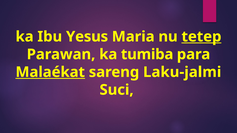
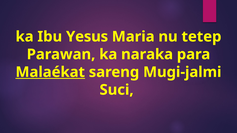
tetep underline: present -> none (201, 37)
tumiba: tumiba -> naraka (147, 54)
Laku-jalmi: Laku-jalmi -> Mugi-jalmi (182, 72)
